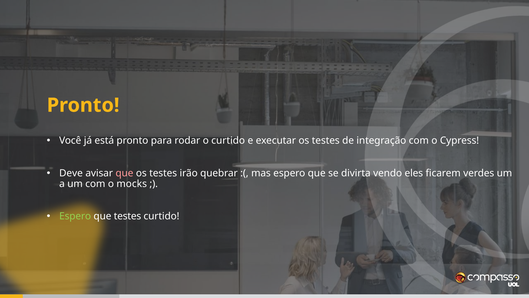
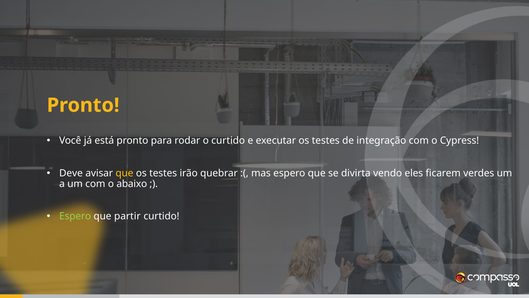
que colour: pink -> yellow (124, 173)
mocks: mocks -> abaixo (132, 184)
que testes: testes -> partir (127, 216)
